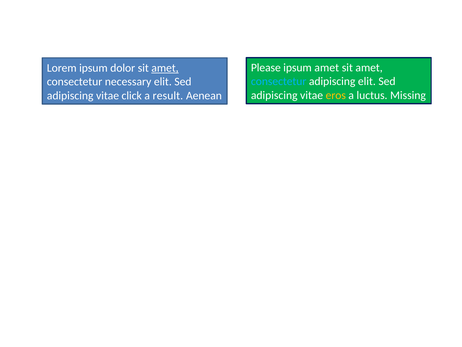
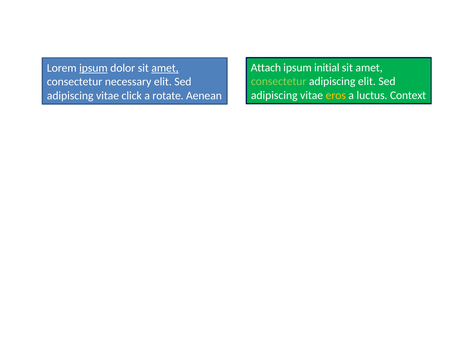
Please: Please -> Attach (266, 67)
ipsum amet: amet -> initial (327, 67)
ipsum underline: none -> present (93, 68)
consectetur colour: light blue -> light green (279, 81)
Missing: Missing -> Context (408, 95)
result: result -> rotate (168, 96)
